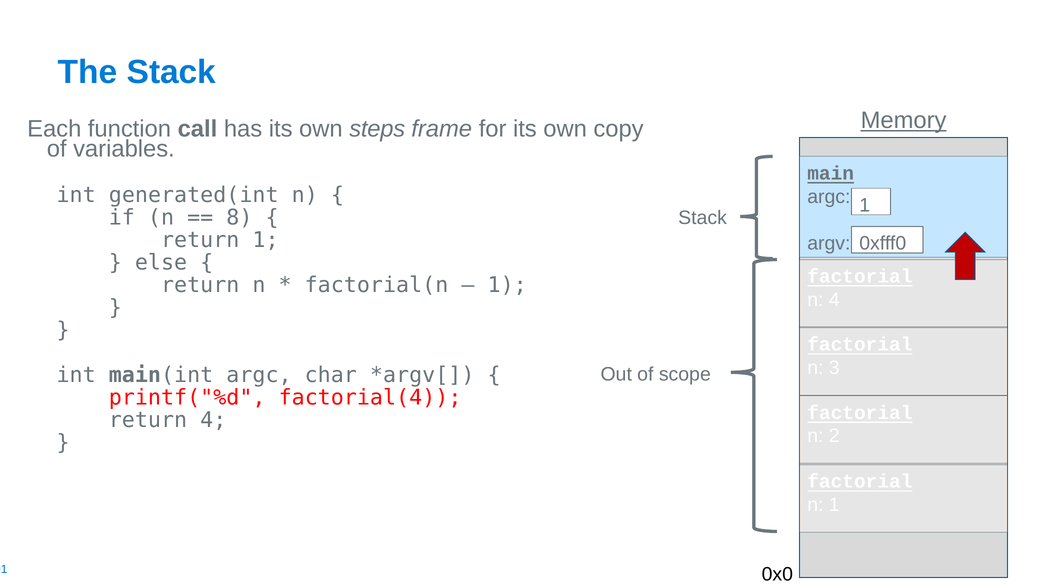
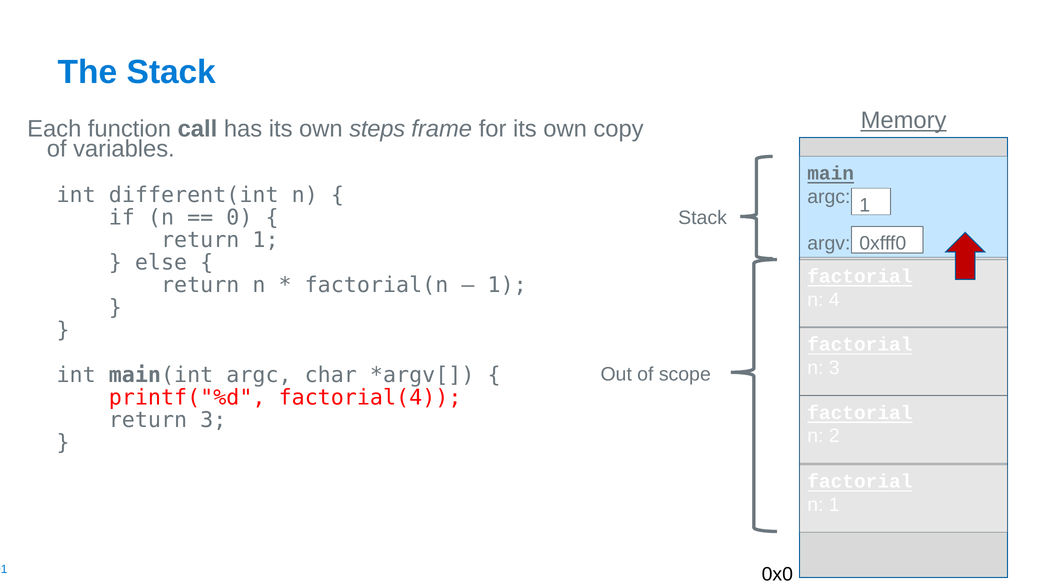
generated(int: generated(int -> different(int (194, 195)
8: 8 -> 0 (239, 218)
return 4: 4 -> 3 (213, 420)
